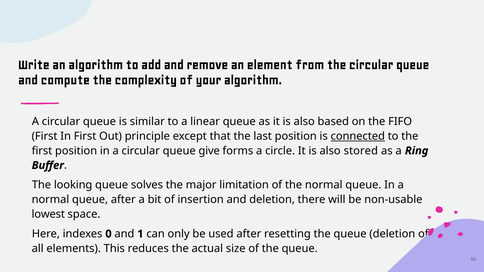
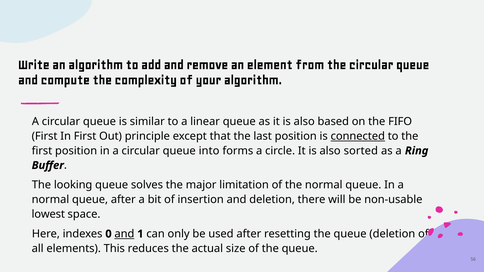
give: give -> into (209, 151)
stored: stored -> sorted (361, 151)
and underline: none -> present (124, 234)
